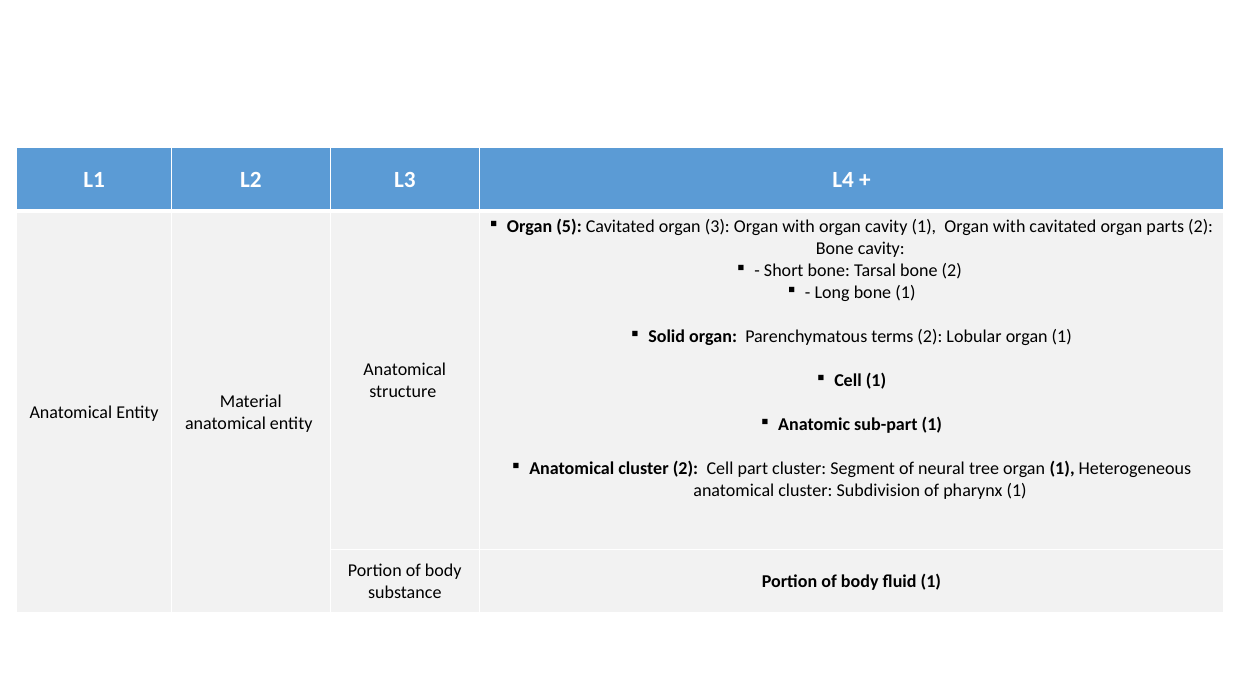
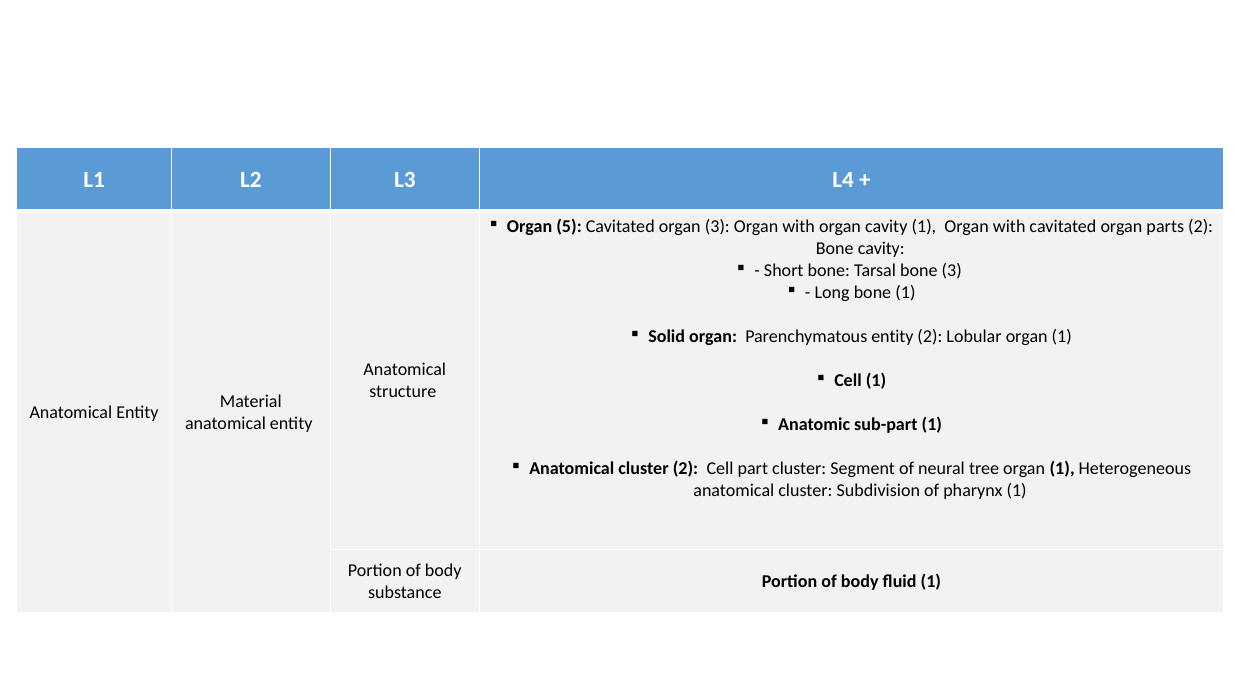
bone 2: 2 -> 3 (952, 271)
Parenchymatous terms: terms -> entity (892, 337)
